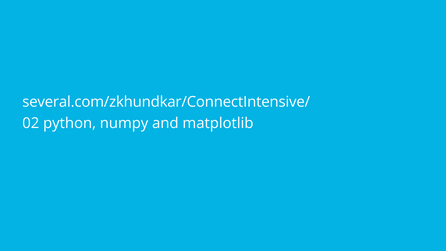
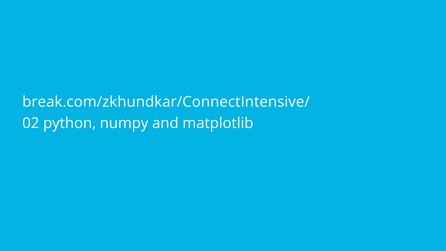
several.com/zkhundkar/ConnectIntensive/: several.com/zkhundkar/ConnectIntensive/ -> break.com/zkhundkar/ConnectIntensive/ (166, 102)
